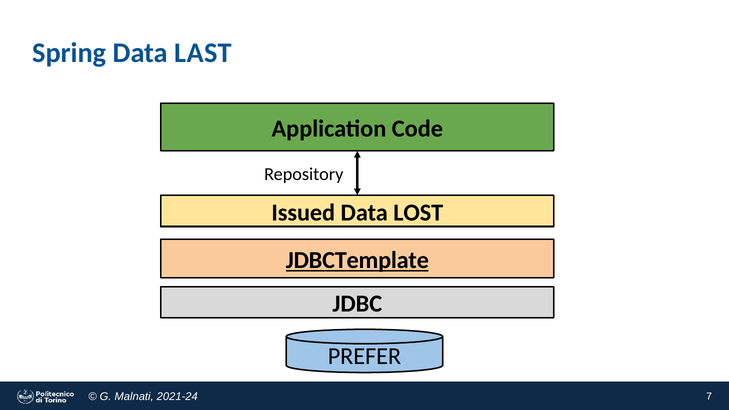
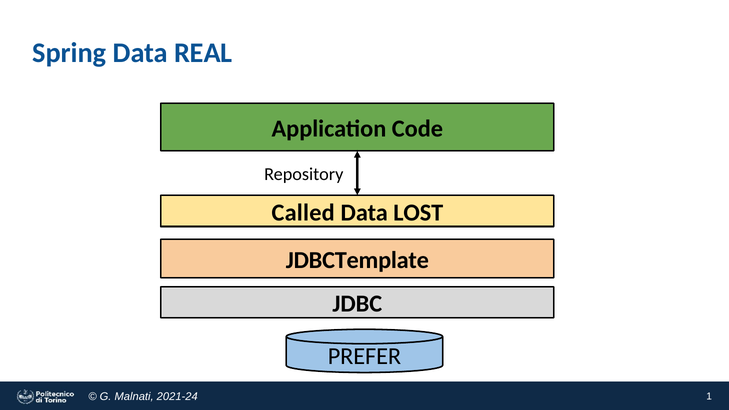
LAST: LAST -> REAL (203, 53)
Issued: Issued -> Called (303, 213)
JDBCTemplate underline: present -> none (357, 260)
7: 7 -> 1 (709, 397)
